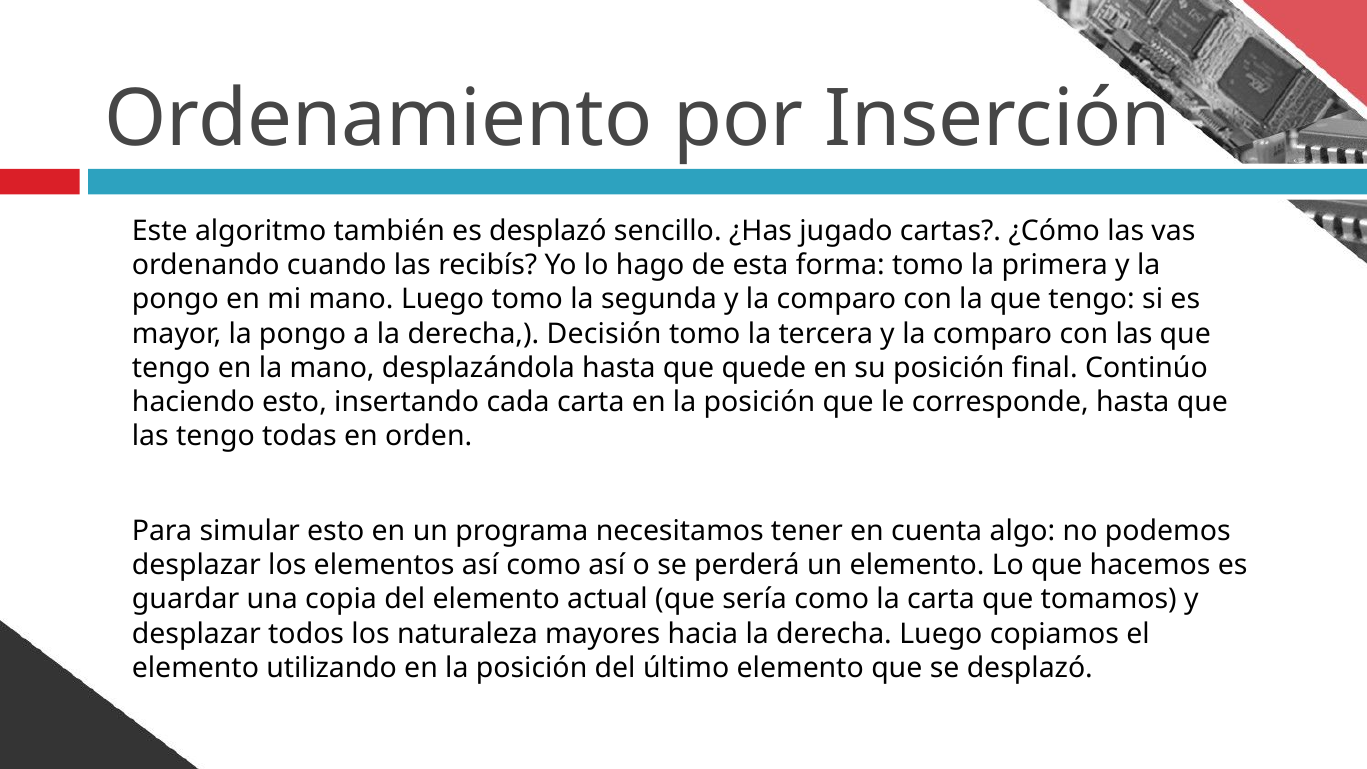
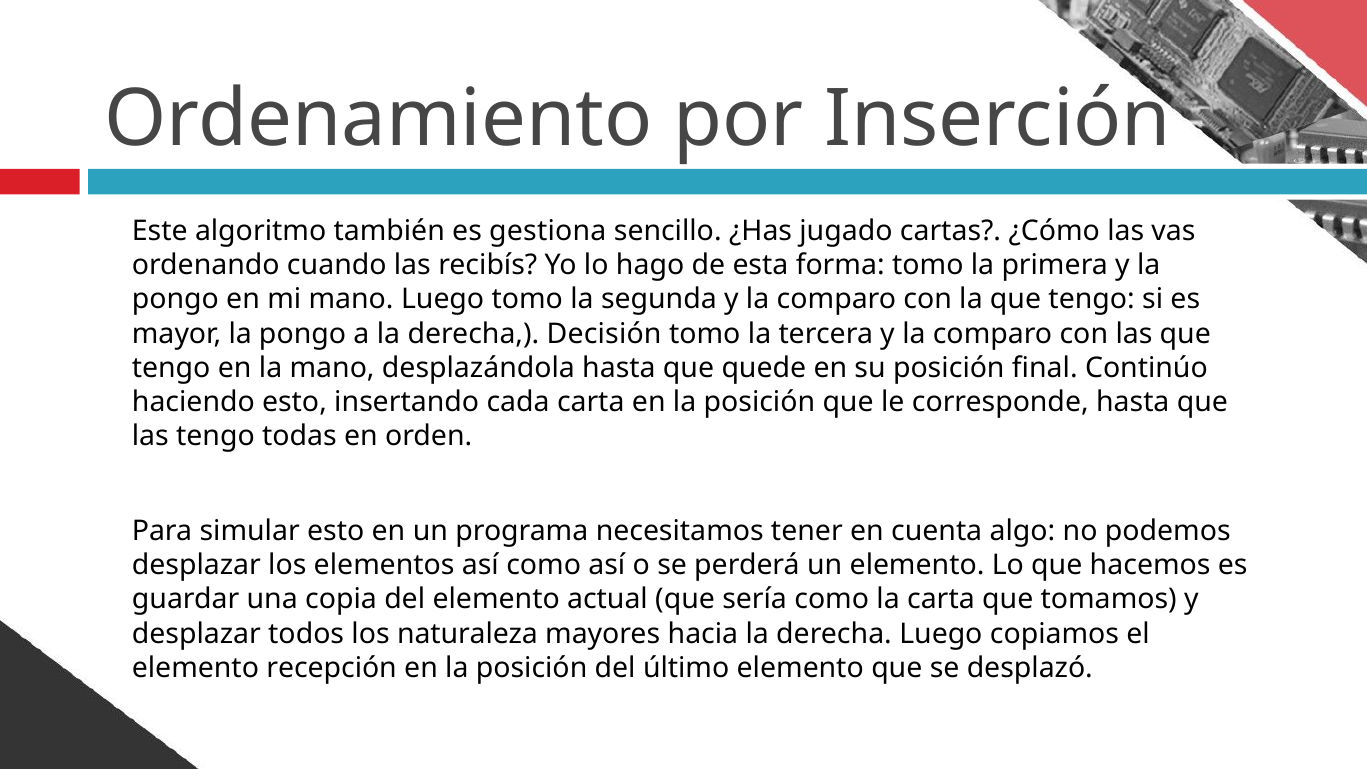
es desplazó: desplazó -> gestiona (548, 231)
utilizando: utilizando -> recepción (332, 668)
